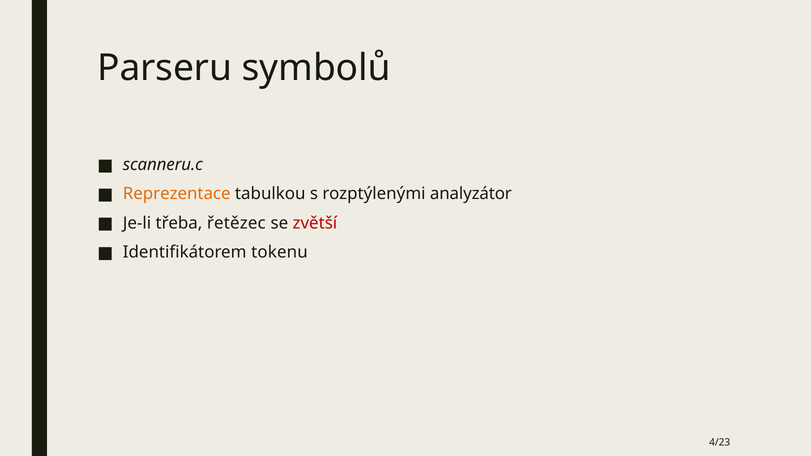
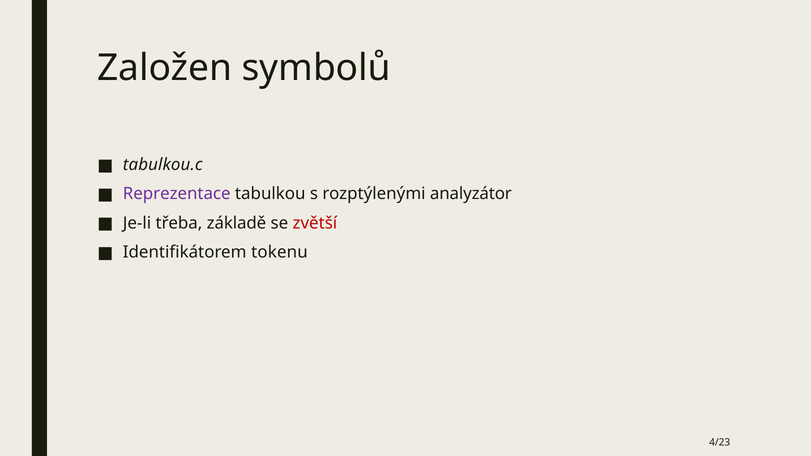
Parseru: Parseru -> Založen (165, 68)
scanneru.c: scanneru.c -> tabulkou.c (163, 165)
Reprezentace colour: orange -> purple (177, 194)
řetězec: řetězec -> základě (236, 223)
